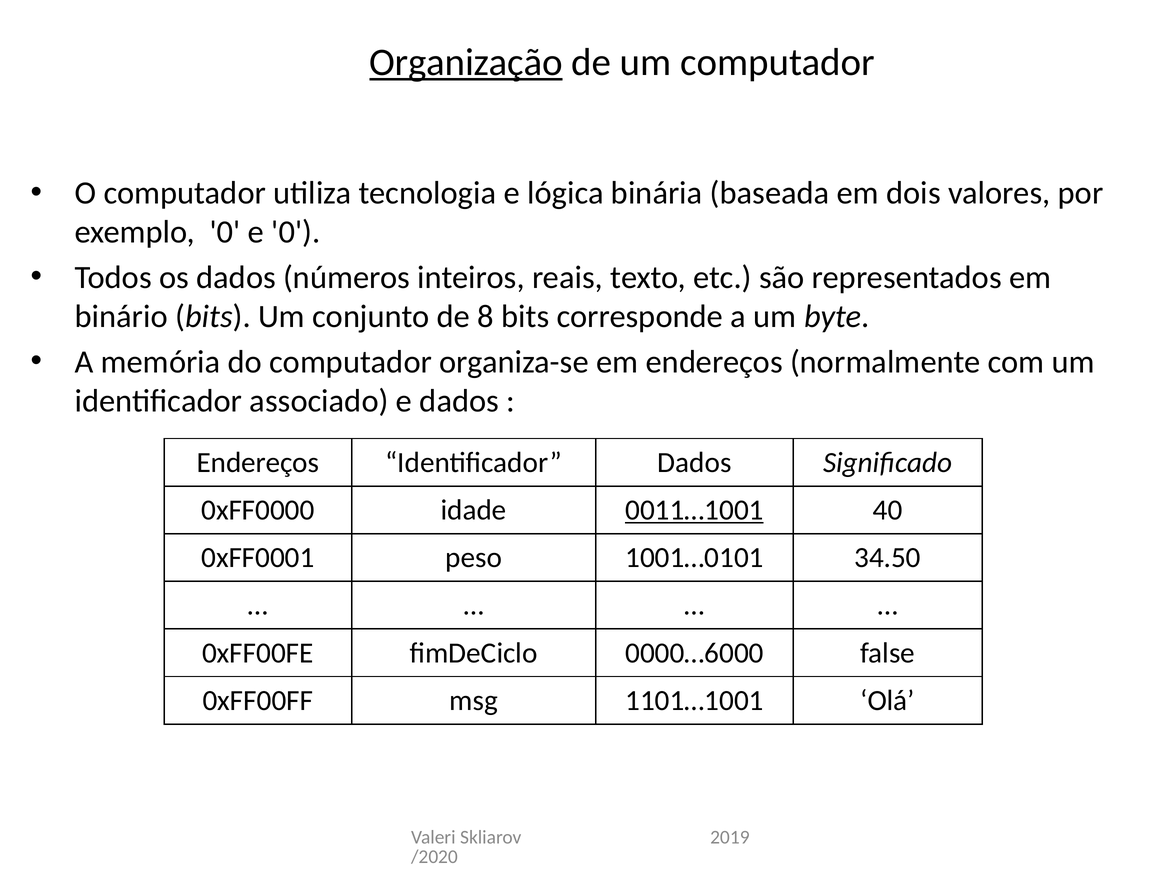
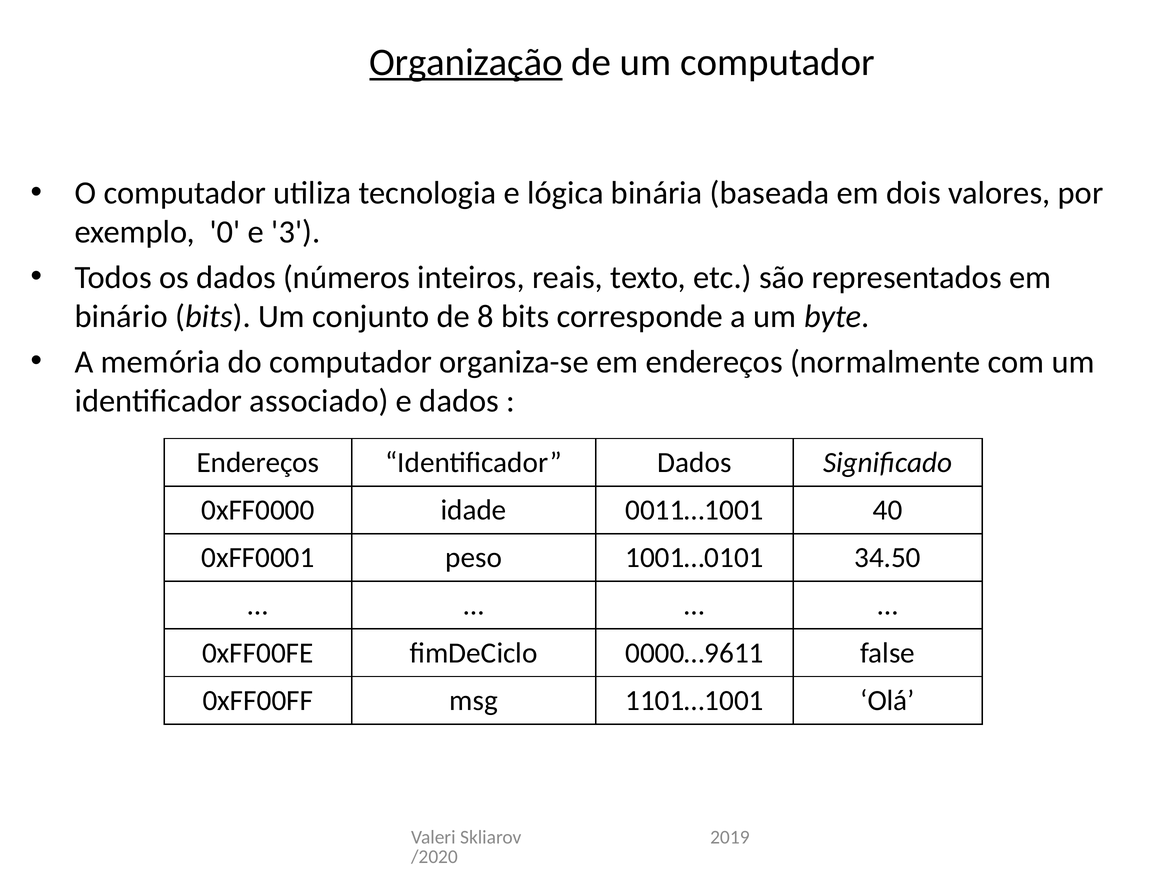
e 0: 0 -> 3 (296, 232)
0011…1001 underline: present -> none (694, 510)
0000…6000: 0000…6000 -> 0000…9611 (694, 653)
